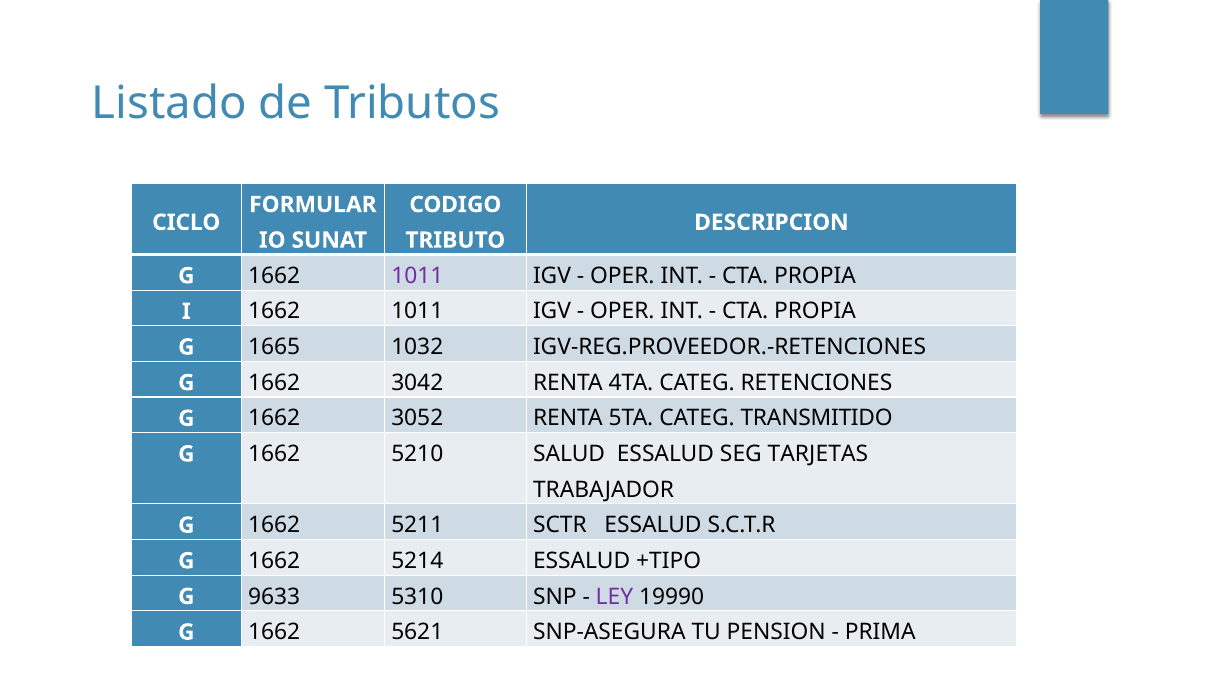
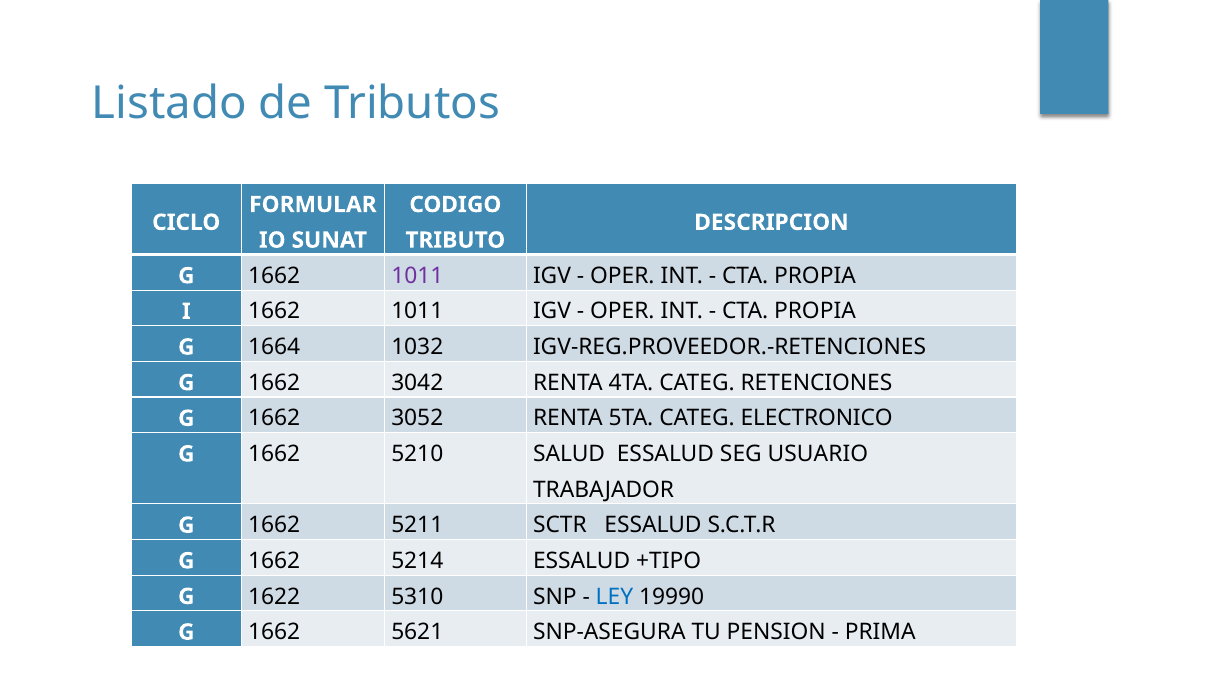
1665: 1665 -> 1664 (274, 347)
TRANSMITIDO: TRANSMITIDO -> ELECTRONICO (817, 419)
TARJETAS: TARJETAS -> USUARIO (818, 454)
9633: 9633 -> 1622 (274, 597)
LEY colour: purple -> blue (614, 597)
